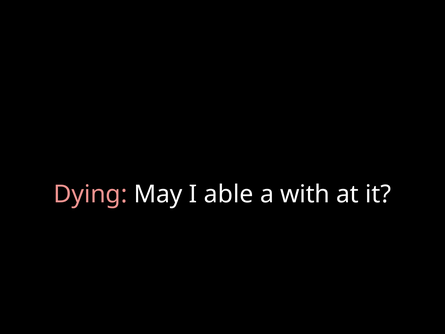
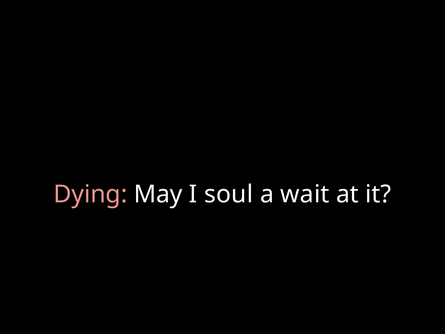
able: able -> soul (229, 194)
with: with -> wait (305, 194)
